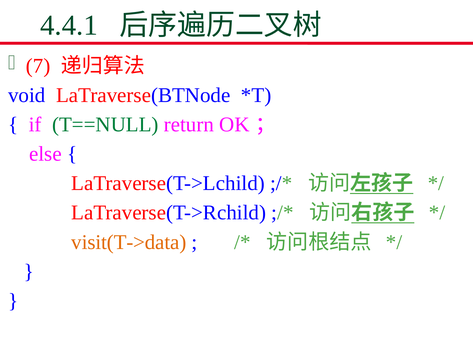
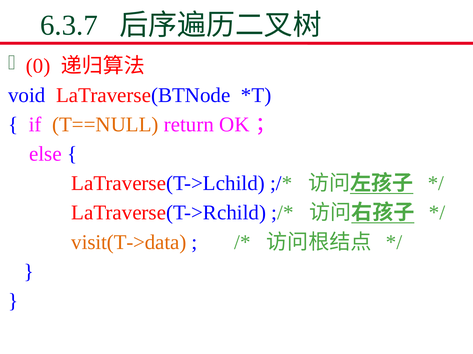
4.4.1: 4.4.1 -> 6.3.7 (69, 25)
7: 7 -> 0 (38, 66)
T==NULL colour: green -> orange (105, 125)
